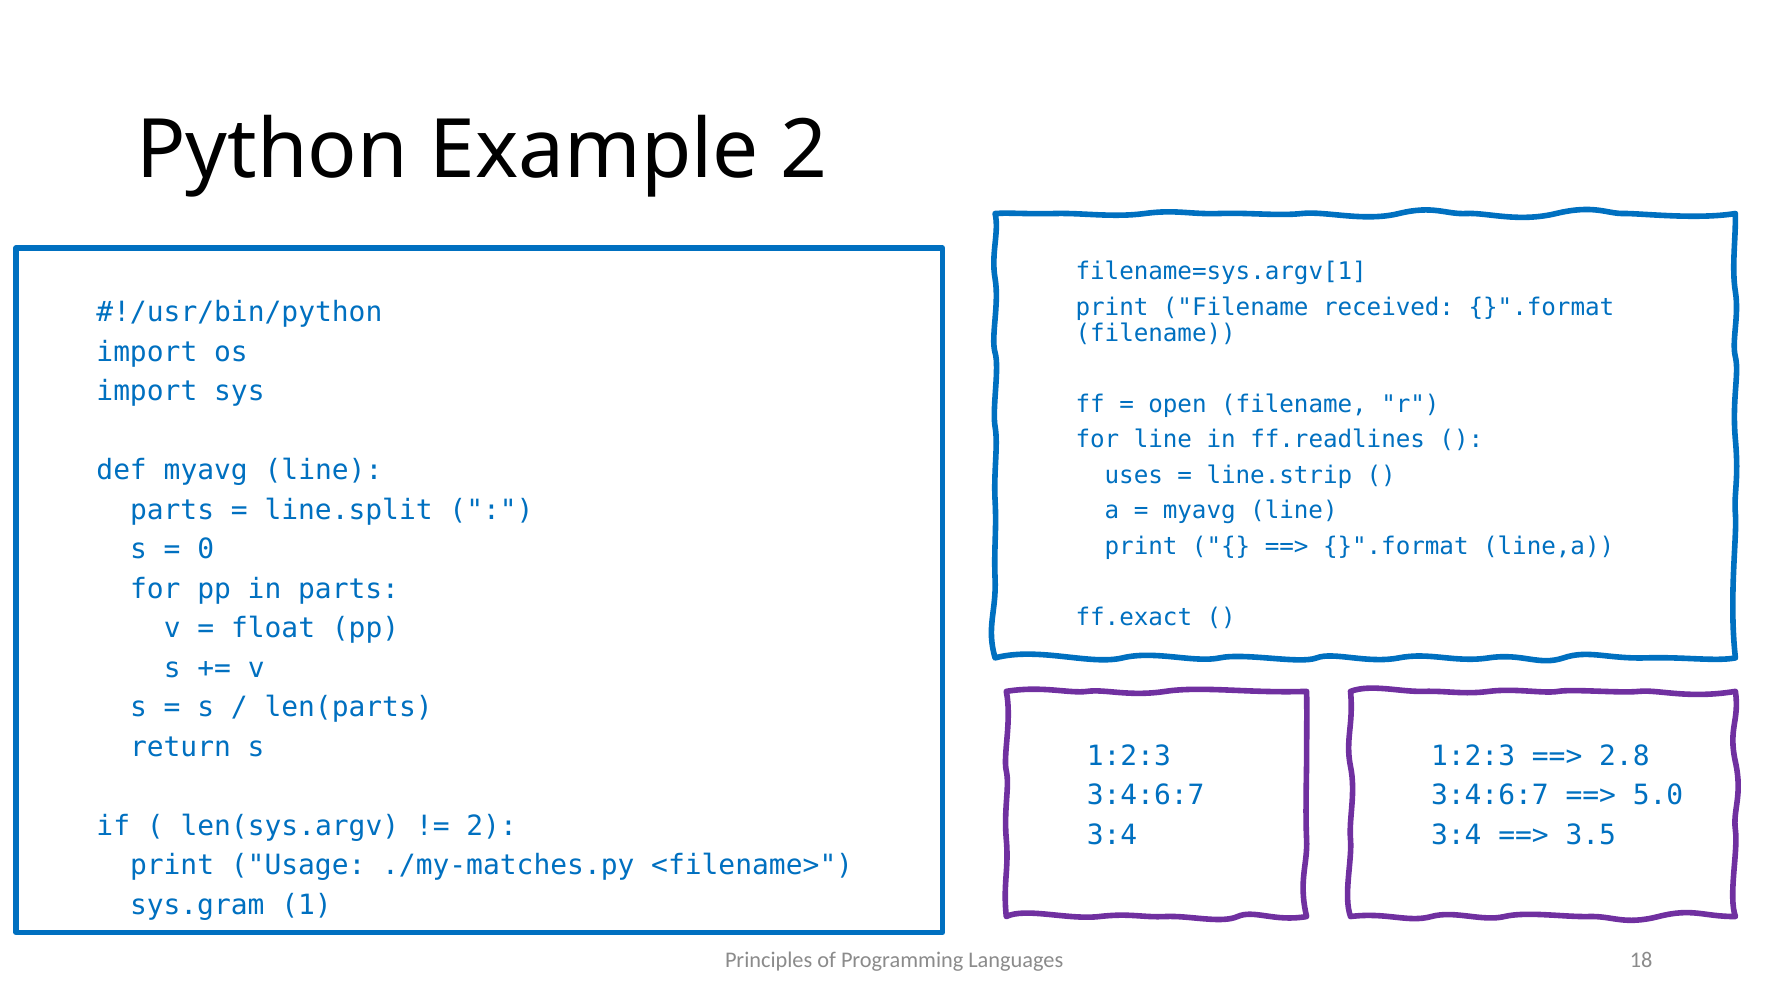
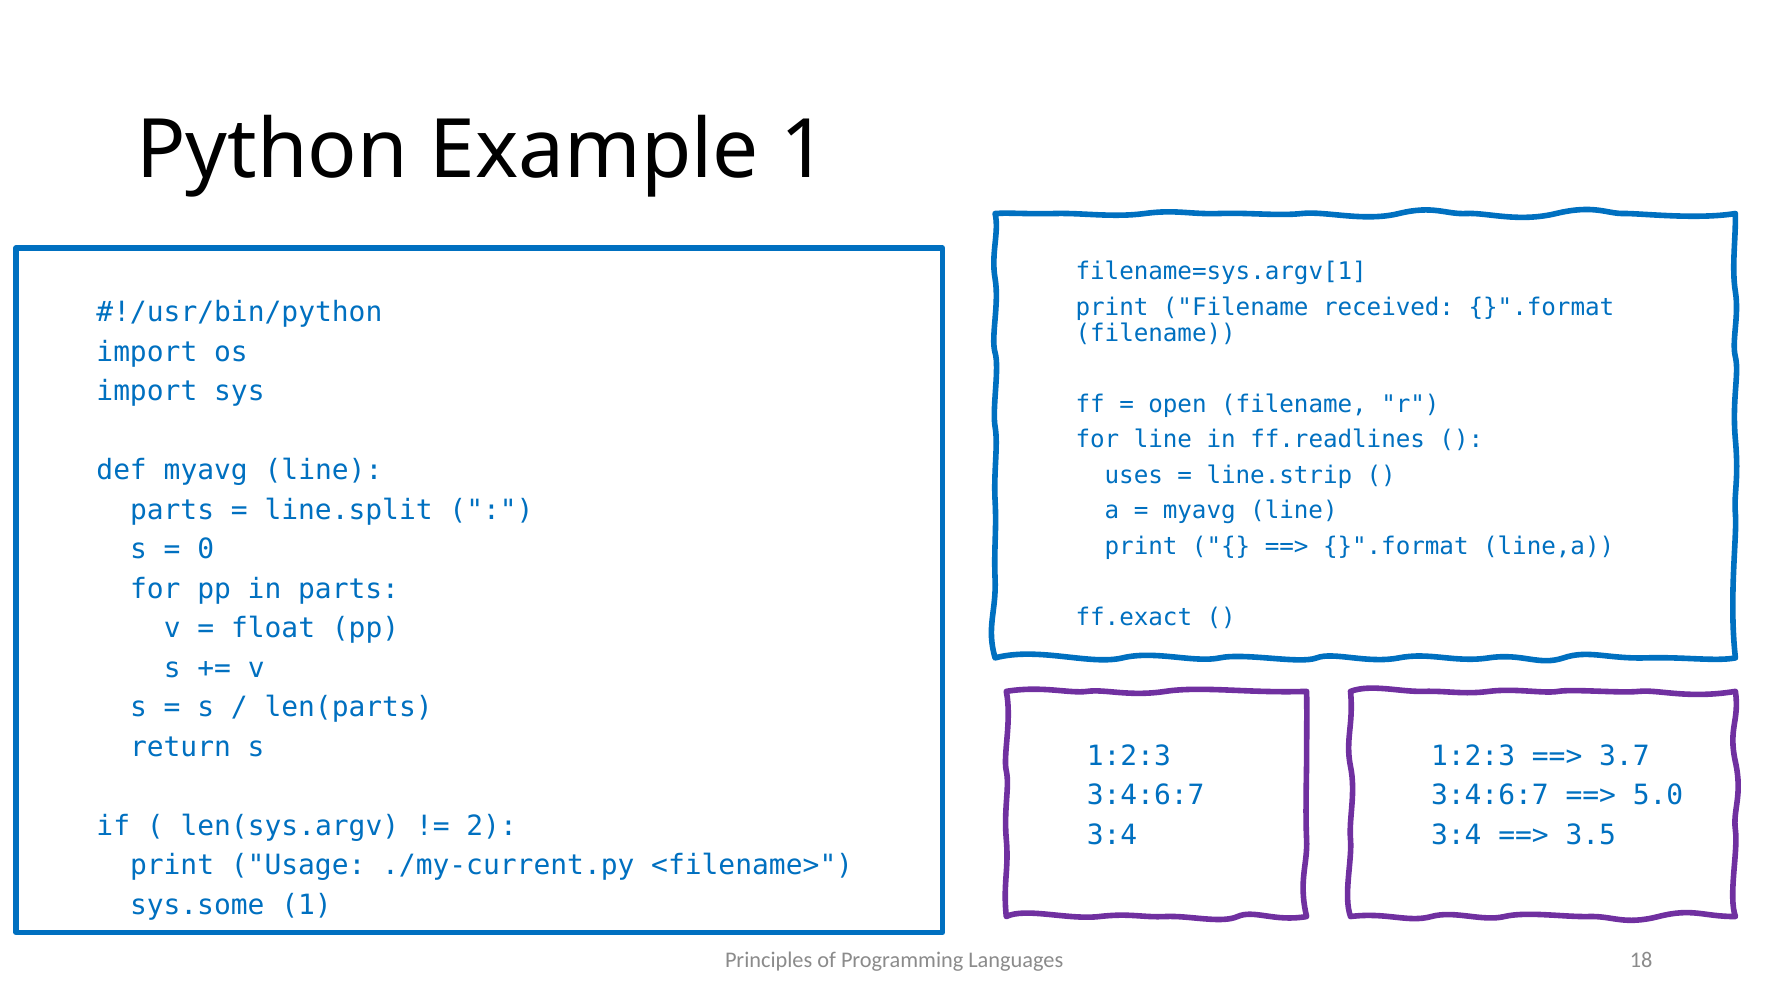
Example 2: 2 -> 1 (804, 150)
2.8: 2.8 -> 3.7 (1624, 756)
./my-matches.py: ./my-matches.py -> ./my-current.py (508, 866)
sys.gram: sys.gram -> sys.some (197, 905)
